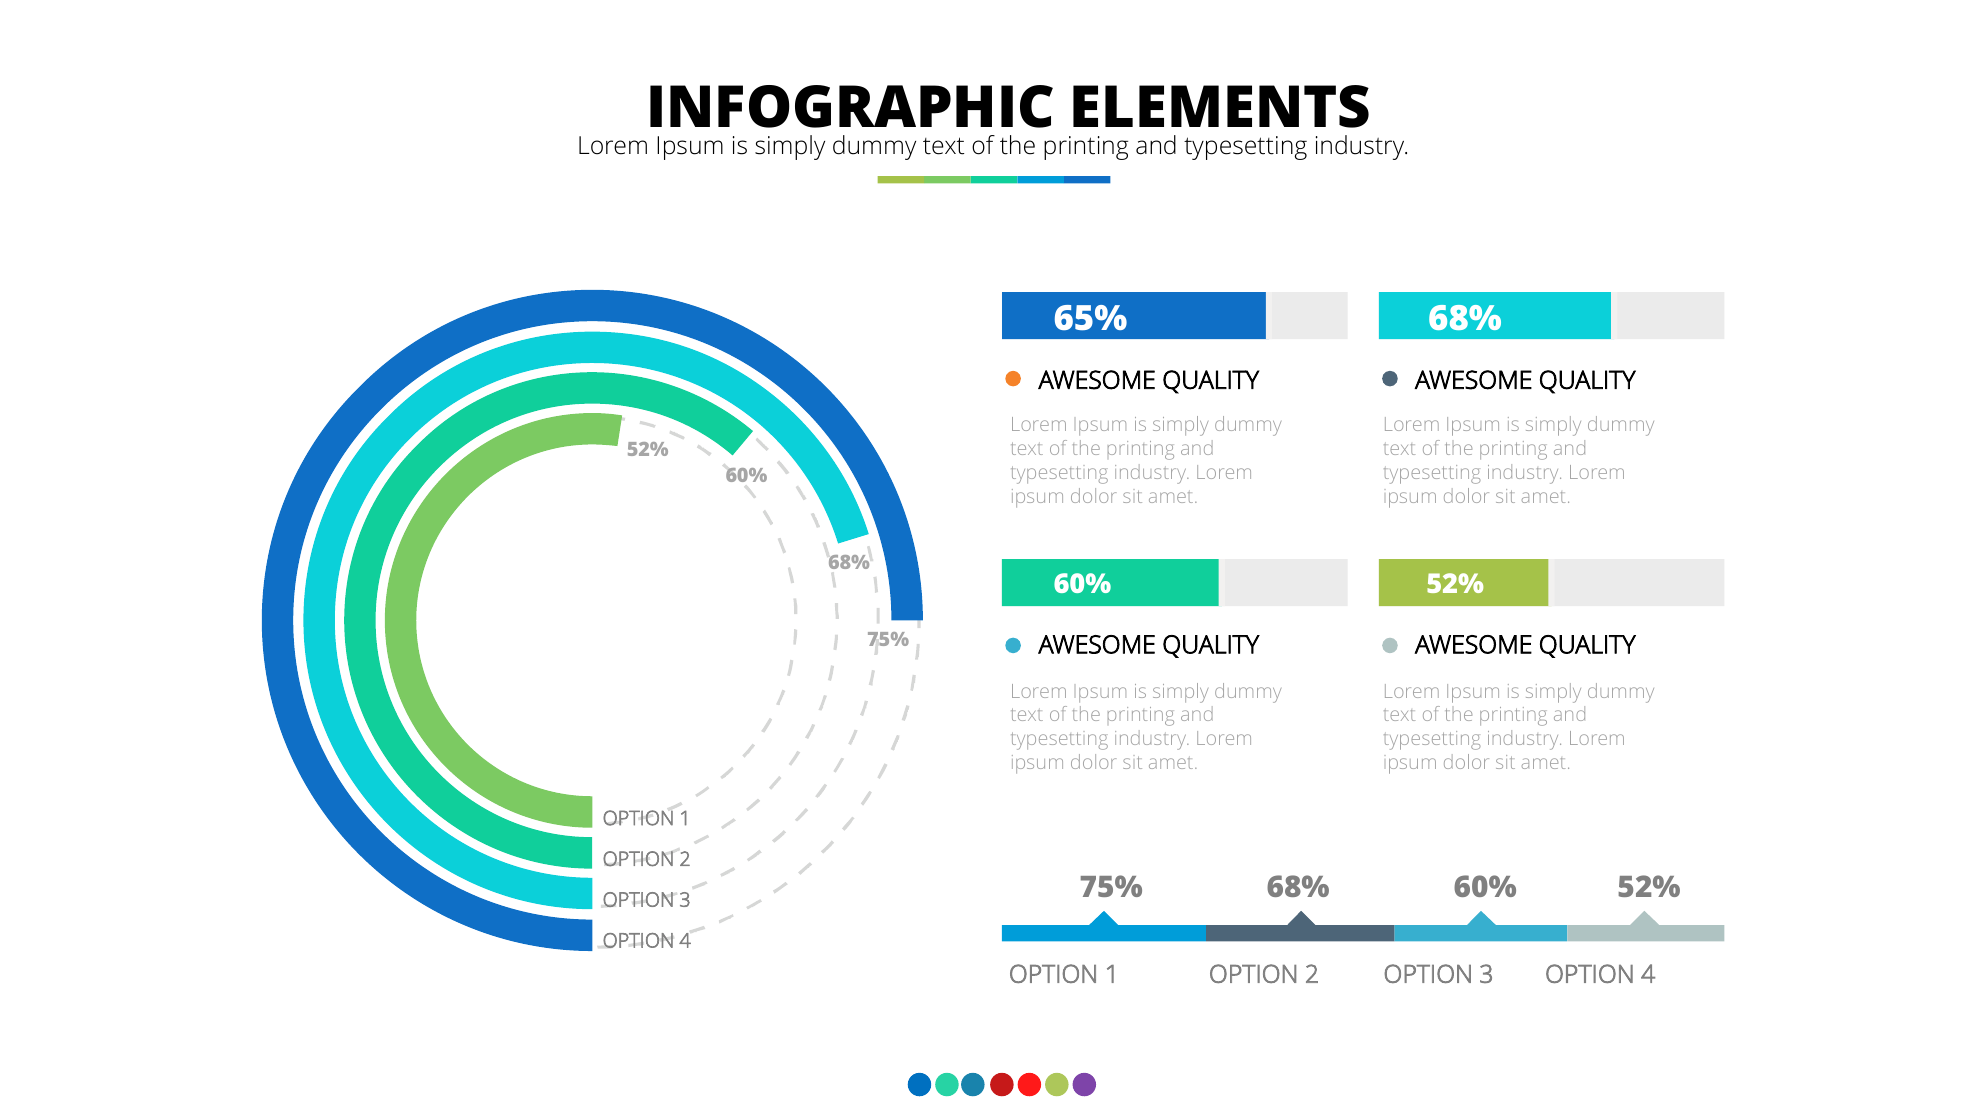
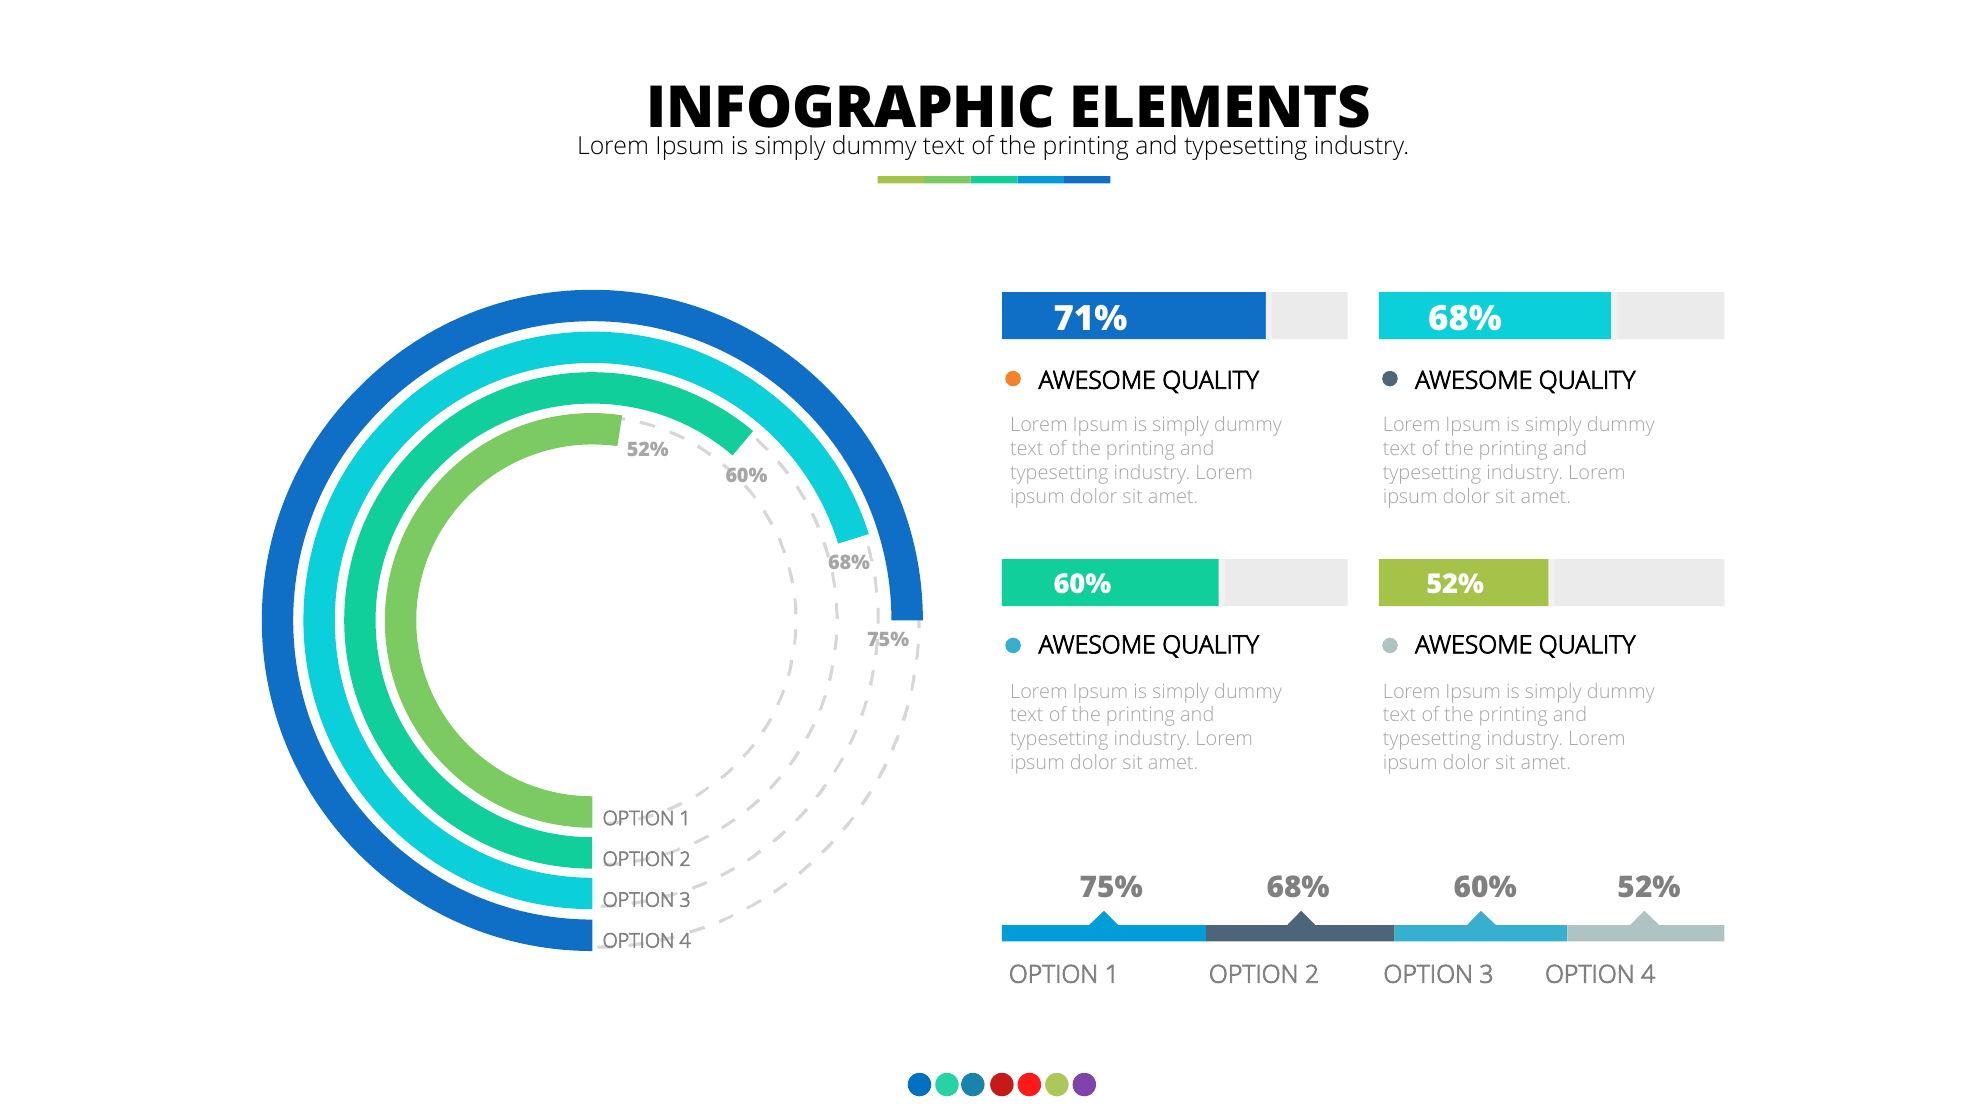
65%: 65% -> 71% (1090, 319)
